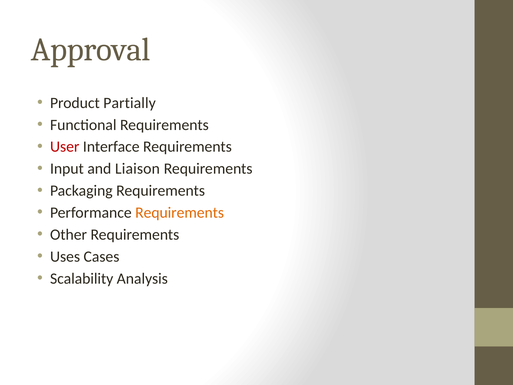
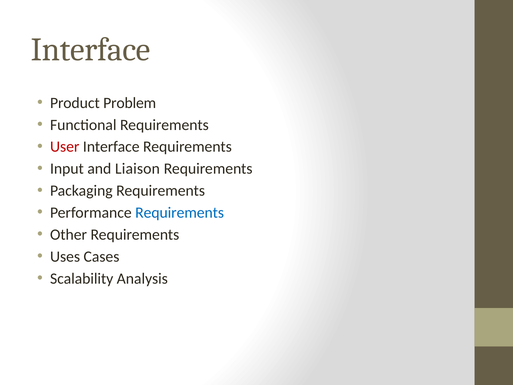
Approval: Approval -> Interface (91, 50)
Partially: Partially -> Problem (130, 103)
Requirements colour: orange -> blue (180, 213)
